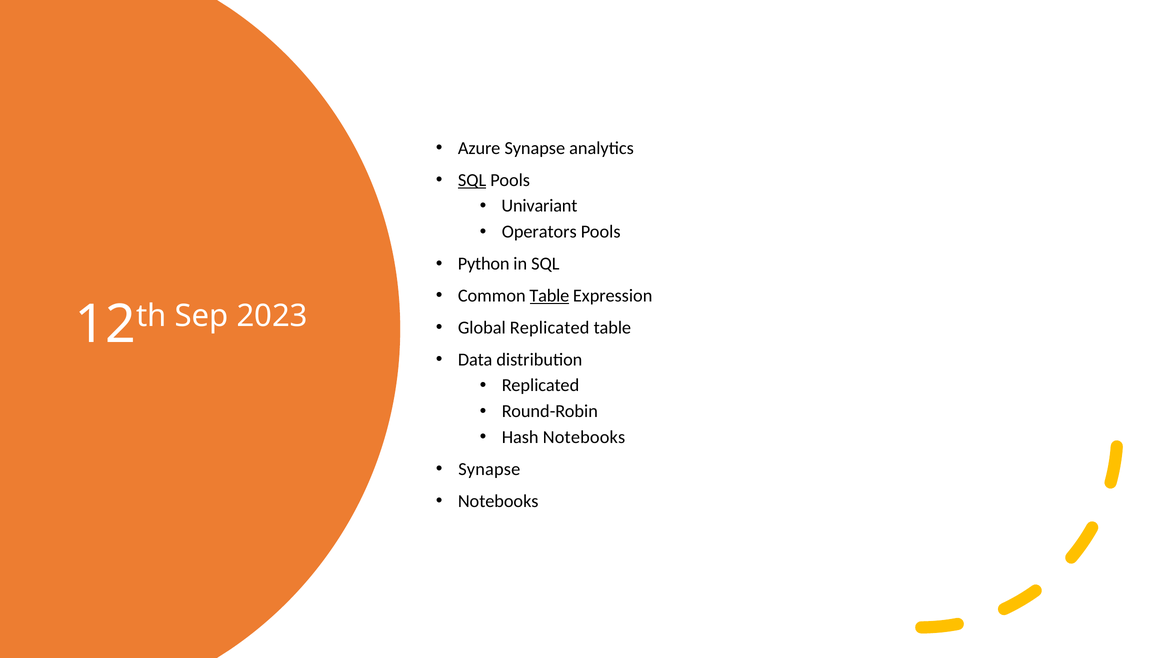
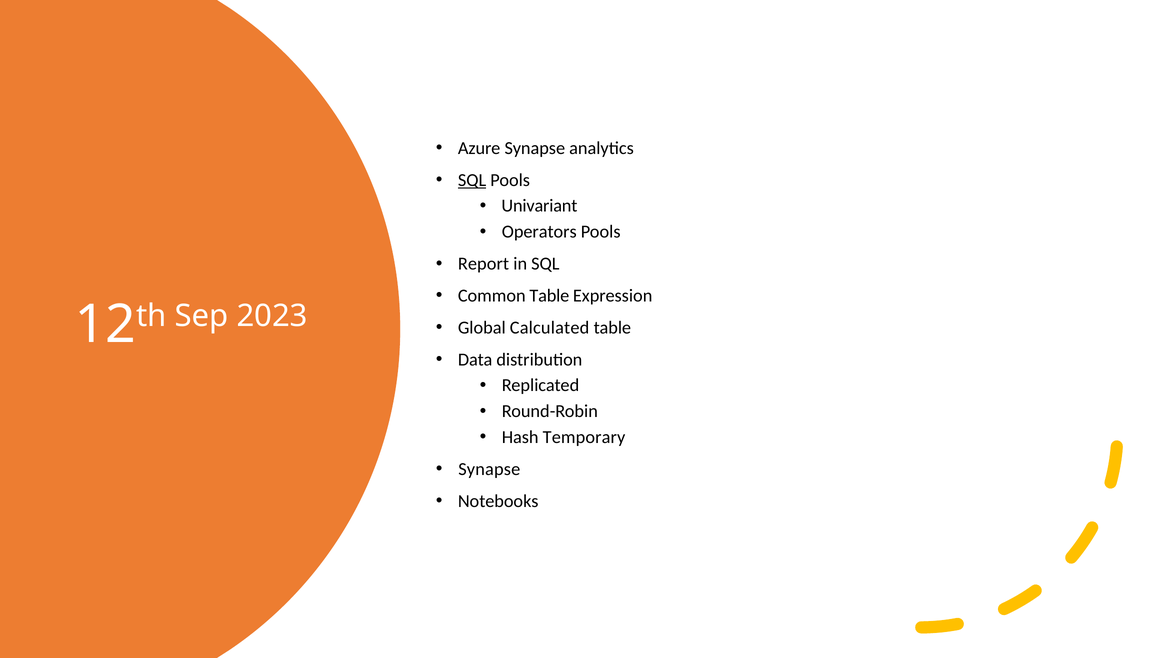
Python: Python -> Report (483, 264)
Table underline: present -> none (549, 296)
Global Replicated: Replicated -> Calculated (550, 328)
Hash Notebooks: Notebooks -> Temporary (584, 438)
